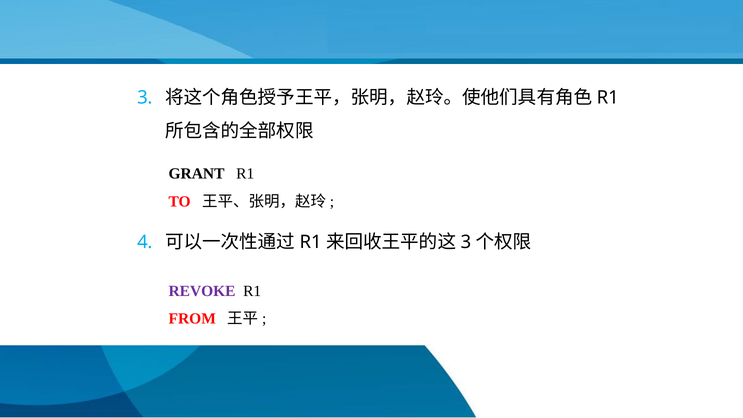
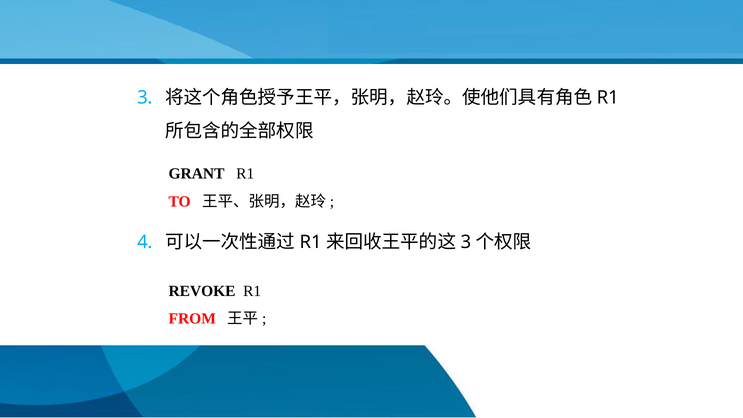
REVOKE colour: purple -> black (202, 291)
